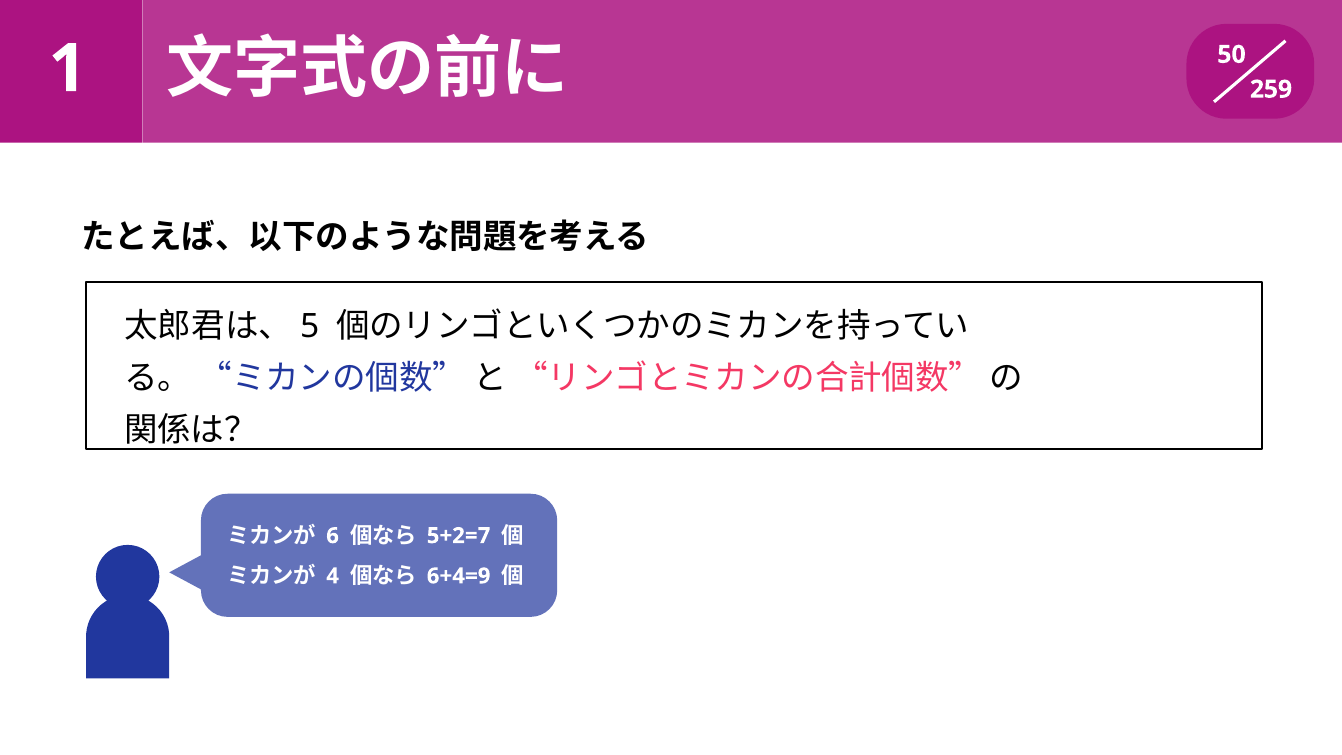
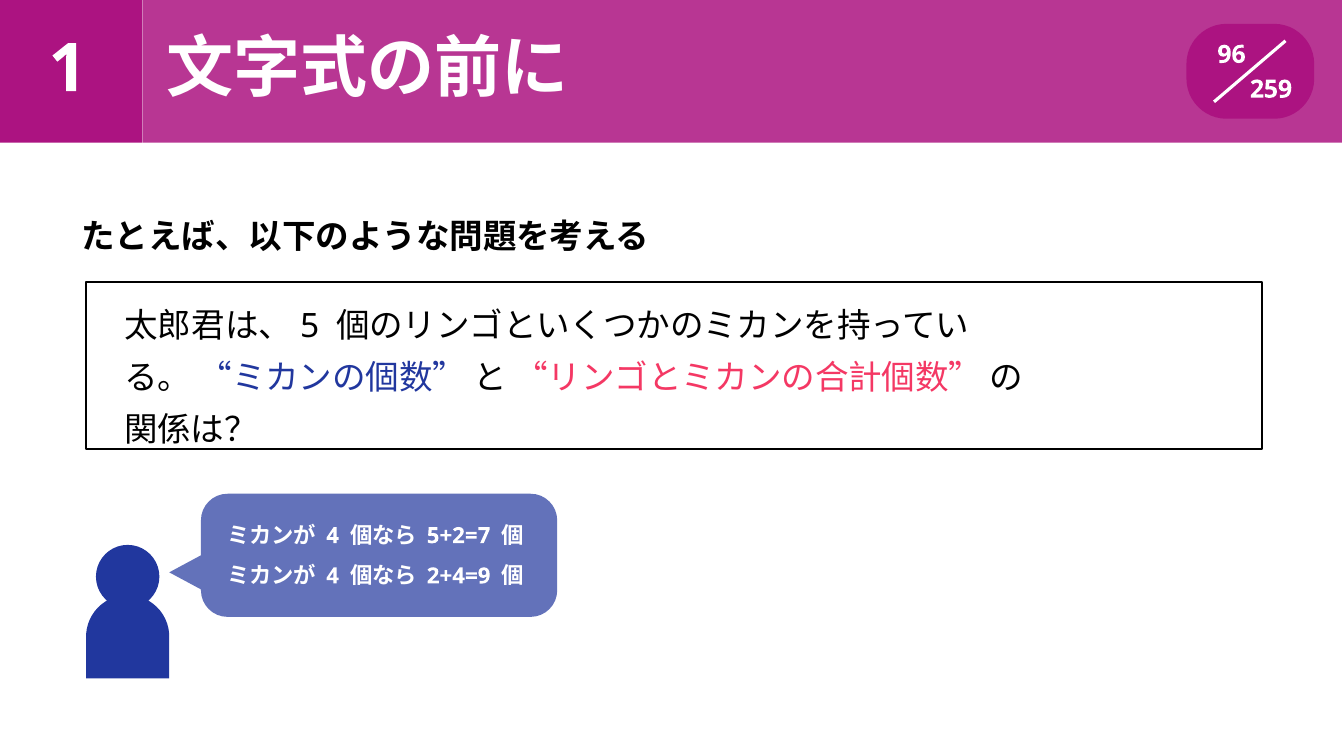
50: 50 -> 96 (1232, 55)
6: 6 -> 4 (333, 536)
6+4=9: 6+4=9 -> 2+4=9 (459, 576)
